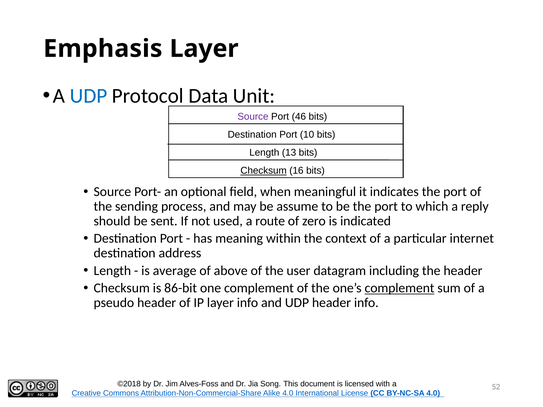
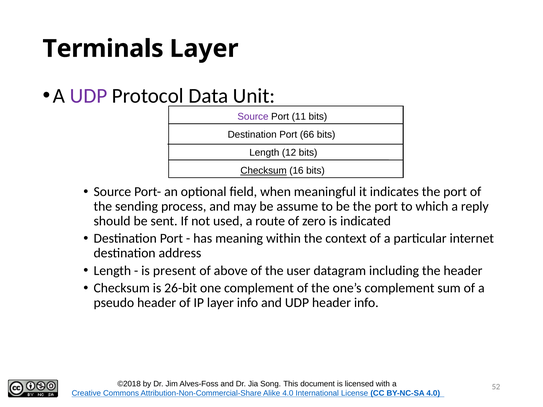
Emphasis: Emphasis -> Terminals (103, 49)
UDP colour: blue -> purple (89, 96)
46: 46 -> 11 (299, 117)
10: 10 -> 66 (307, 135)
13: 13 -> 12 (289, 153)
average: average -> present (175, 271)
86-bit: 86-bit -> 26-bit (181, 288)
complement underline: present -> none (400, 288)
